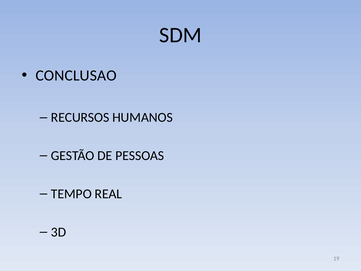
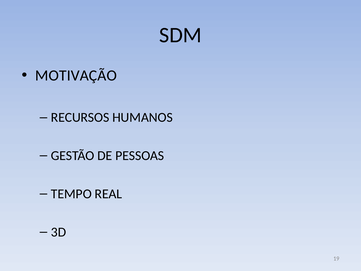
CONCLUSAO: CONCLUSAO -> MOTIVAÇÃO (76, 75)
